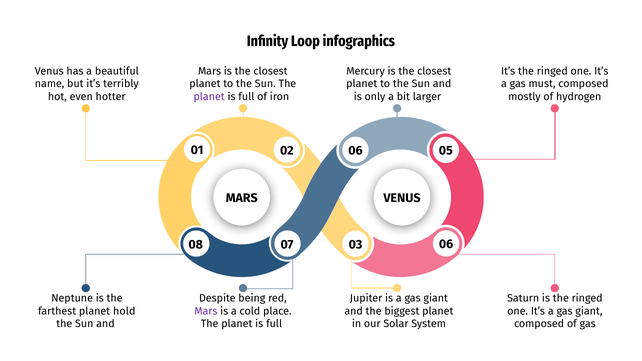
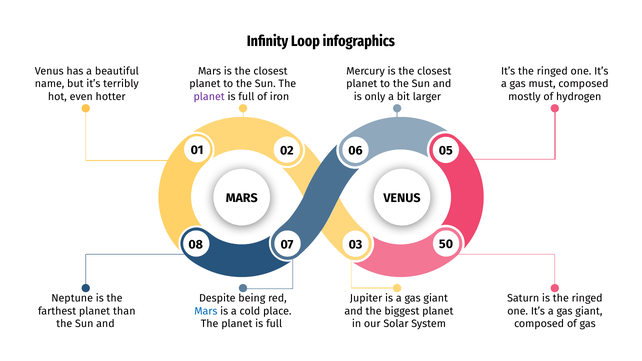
03 06: 06 -> 50 (446, 244)
hold: hold -> than (124, 311)
Mars colour: purple -> blue (206, 311)
